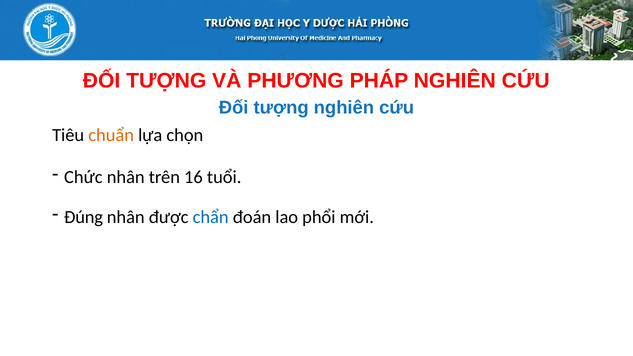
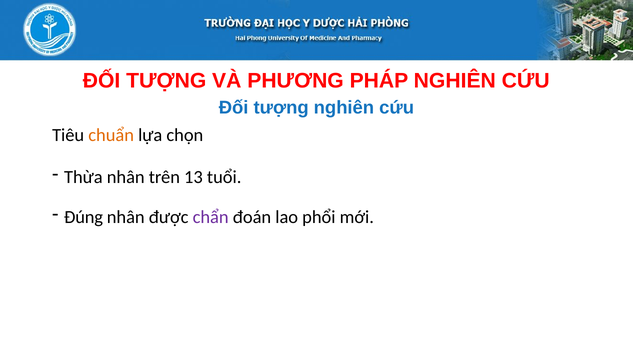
Chức: Chức -> Thừa (83, 177)
16: 16 -> 13 (193, 177)
chẩn colour: blue -> purple (211, 217)
